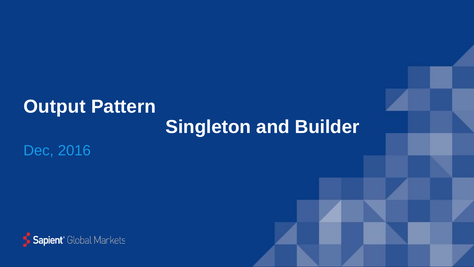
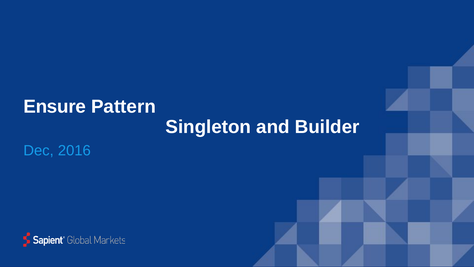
Output: Output -> Ensure (55, 107)
